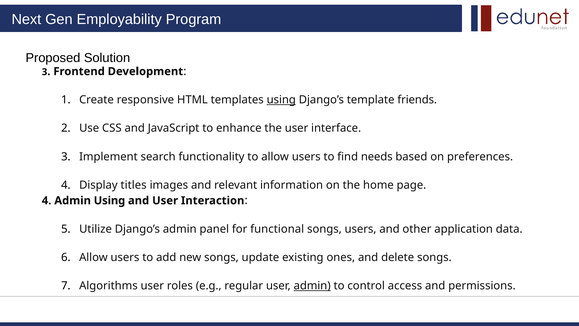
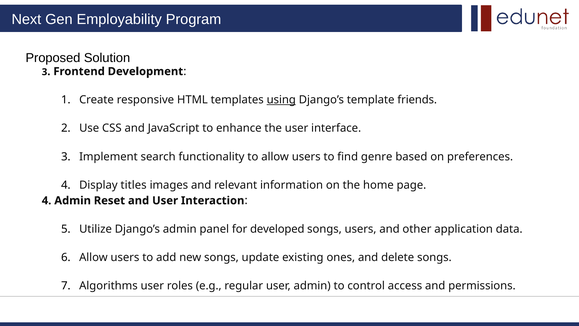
needs: needs -> genre (377, 157)
Admin Using: Using -> Reset (109, 200)
functional: functional -> developed (277, 229)
admin underline: present -> none (312, 286)
